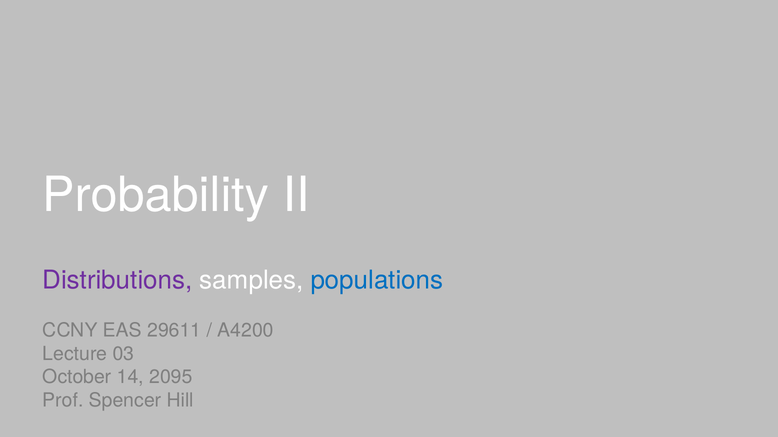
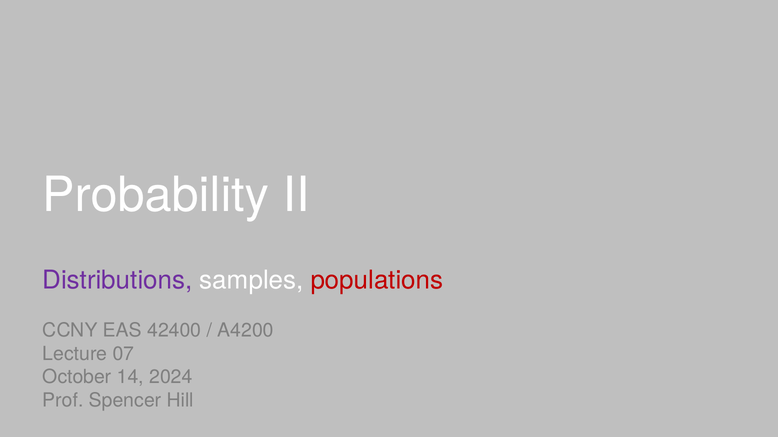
populations colour: blue -> red (377, 281)
29611: 29611 -> 42400 (174, 331)
03: 03 -> 07 (123, 354)
2095: 2095 -> 2024 (171, 377)
